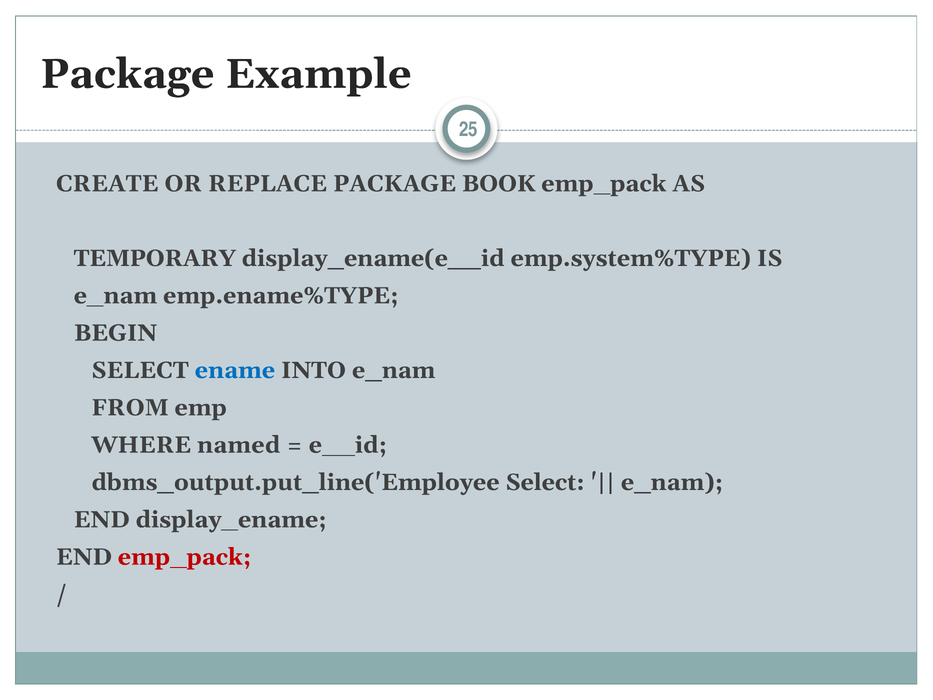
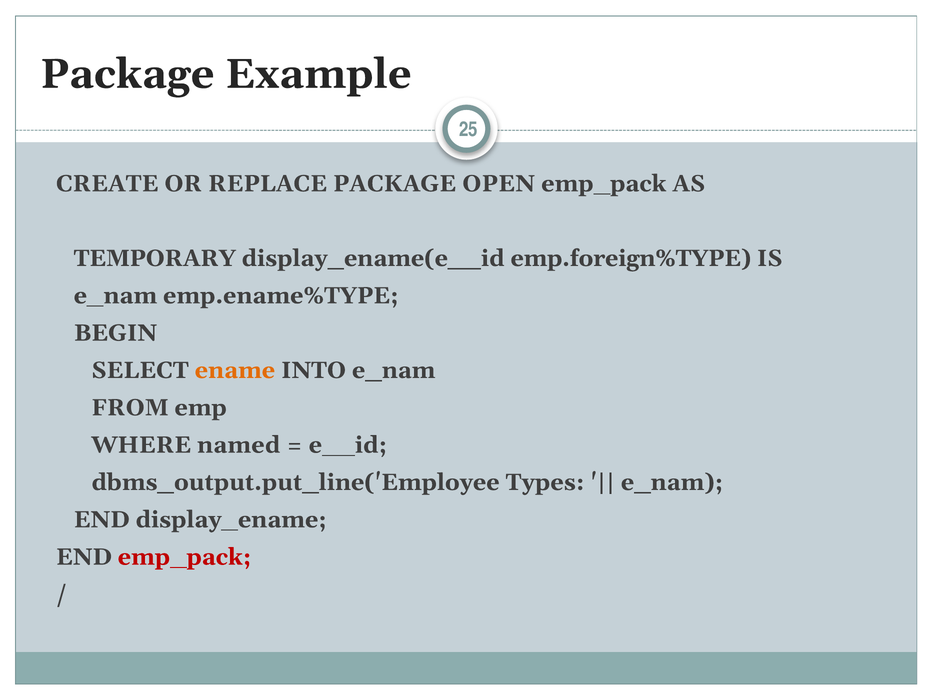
BOOK: BOOK -> OPEN (499, 184)
emp.system%TYPE: emp.system%TYPE -> emp.foreign%TYPE (631, 258)
ename colour: blue -> orange (235, 370)
dbms_output.put_line('Employee Select: Select -> Types (545, 482)
